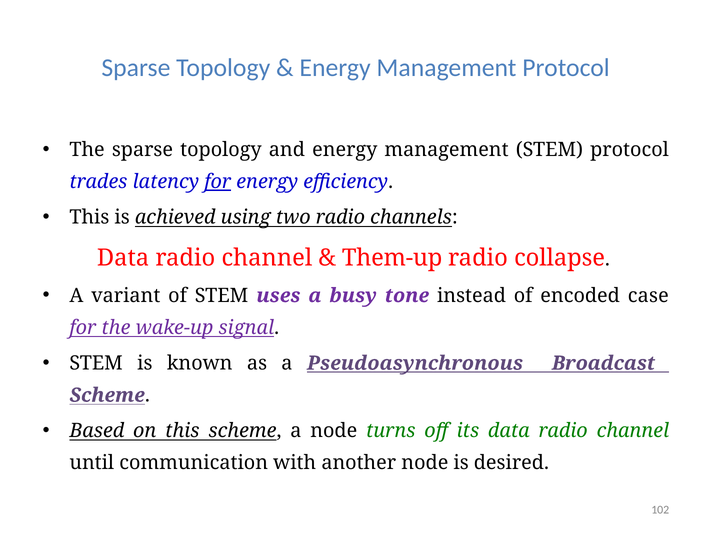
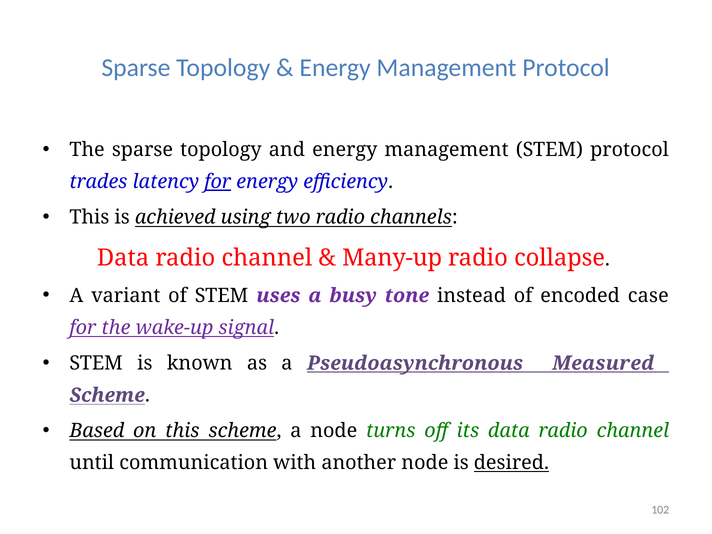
Them-up: Them-up -> Many-up (392, 258)
Broadcast: Broadcast -> Measured (603, 363)
desired underline: none -> present (511, 463)
